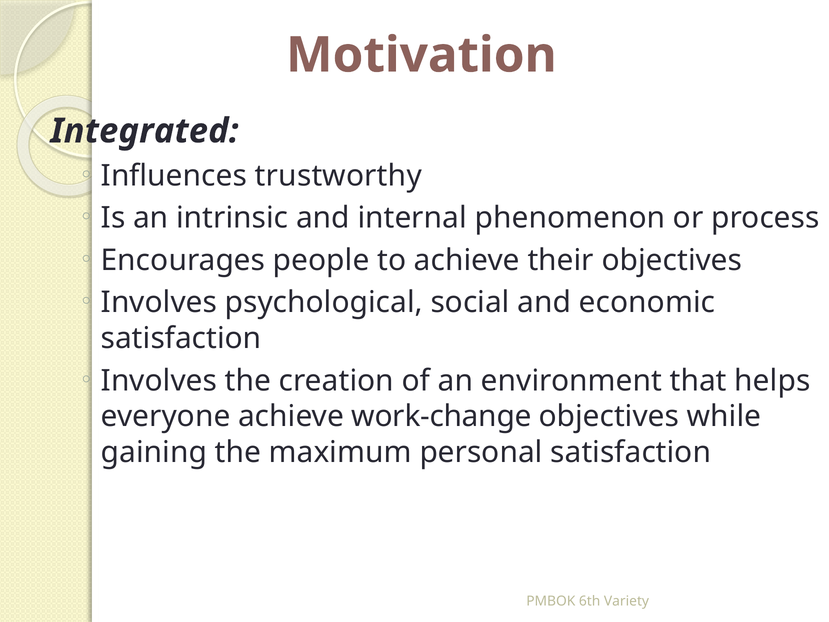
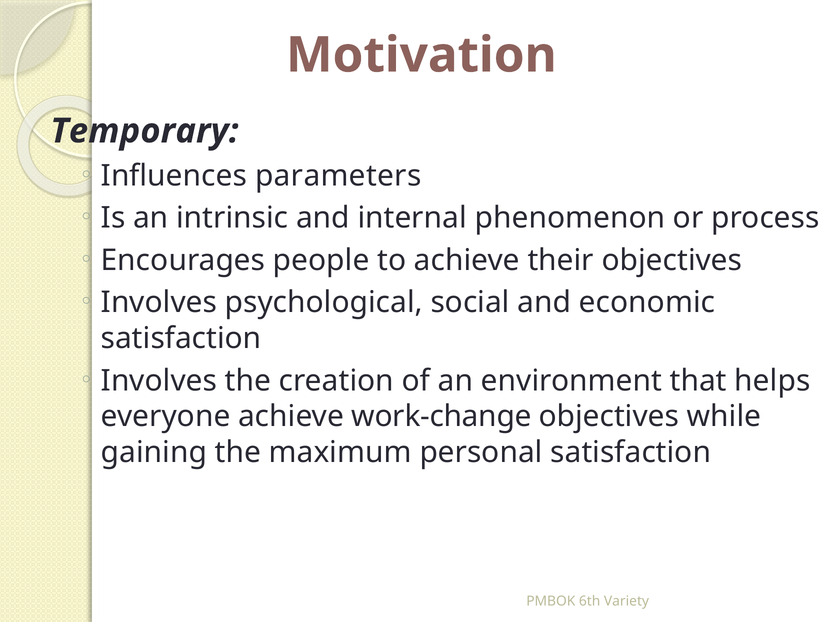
Integrated: Integrated -> Temporary (145, 131)
trustworthy: trustworthy -> parameters (338, 176)
